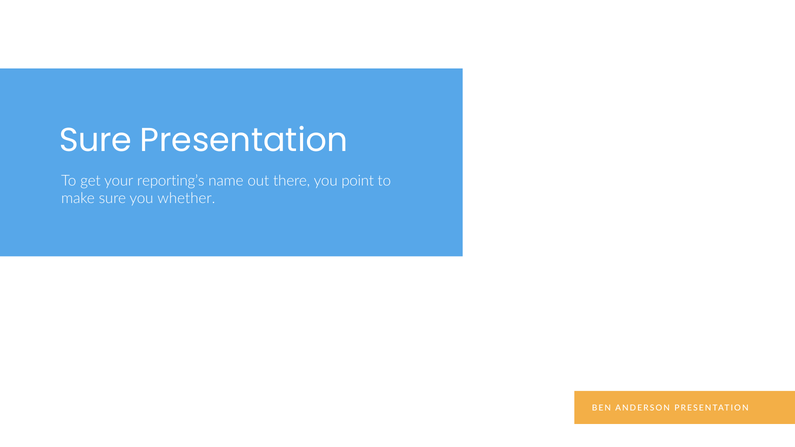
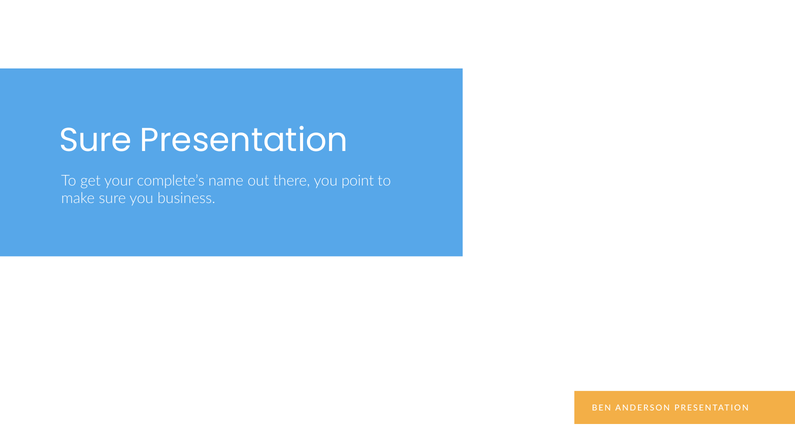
reporting’s: reporting’s -> complete’s (171, 181)
whether: whether -> business (186, 199)
